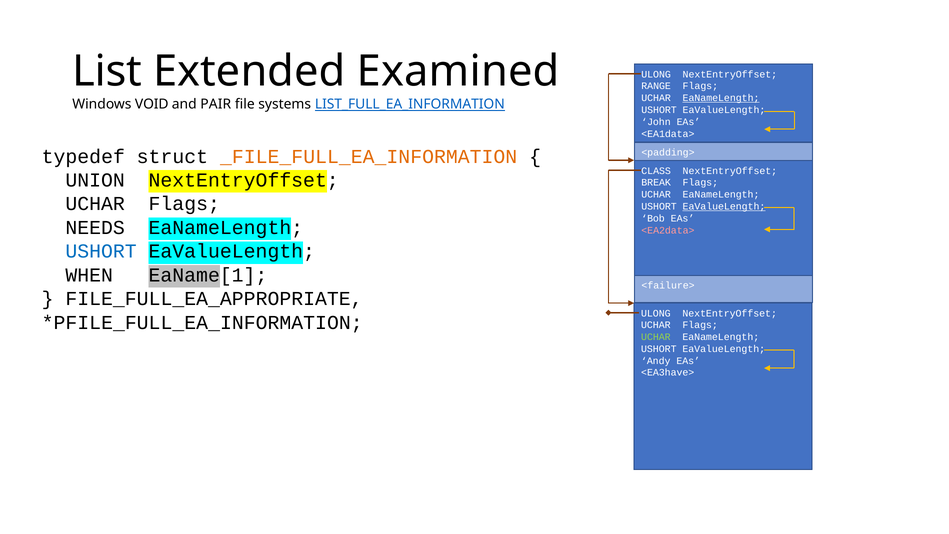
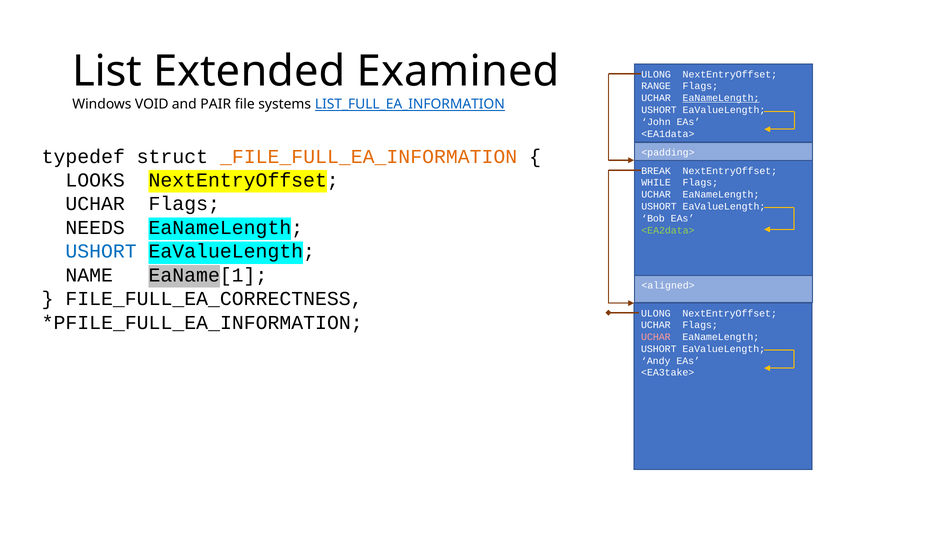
CLASS: CLASS -> BREAK (656, 171)
UNION: UNION -> LOOKS (95, 180)
BREAK: BREAK -> WHILE (656, 183)
EaValueLength underline: present -> none (724, 206)
<EA2data> colour: pink -> light green (668, 230)
WHEN: WHEN -> NAME (89, 275)
<failure>: <failure> -> <aligned> (668, 285)
FILE_FULL_EA_APPROPRIATE: FILE_FULL_EA_APPROPRIATE -> FILE_FULL_EA_CORRECTNESS (214, 299)
UCHAR colour: light green -> pink (656, 337)
<EA3have>: <EA3have> -> <EA3take> (668, 373)
